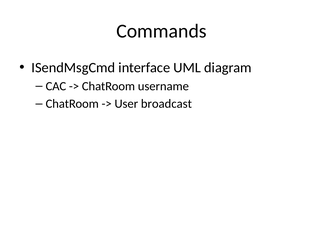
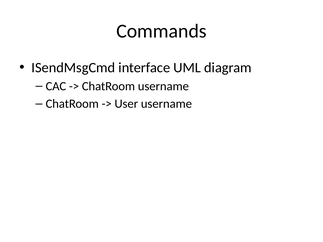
User broadcast: broadcast -> username (166, 104)
